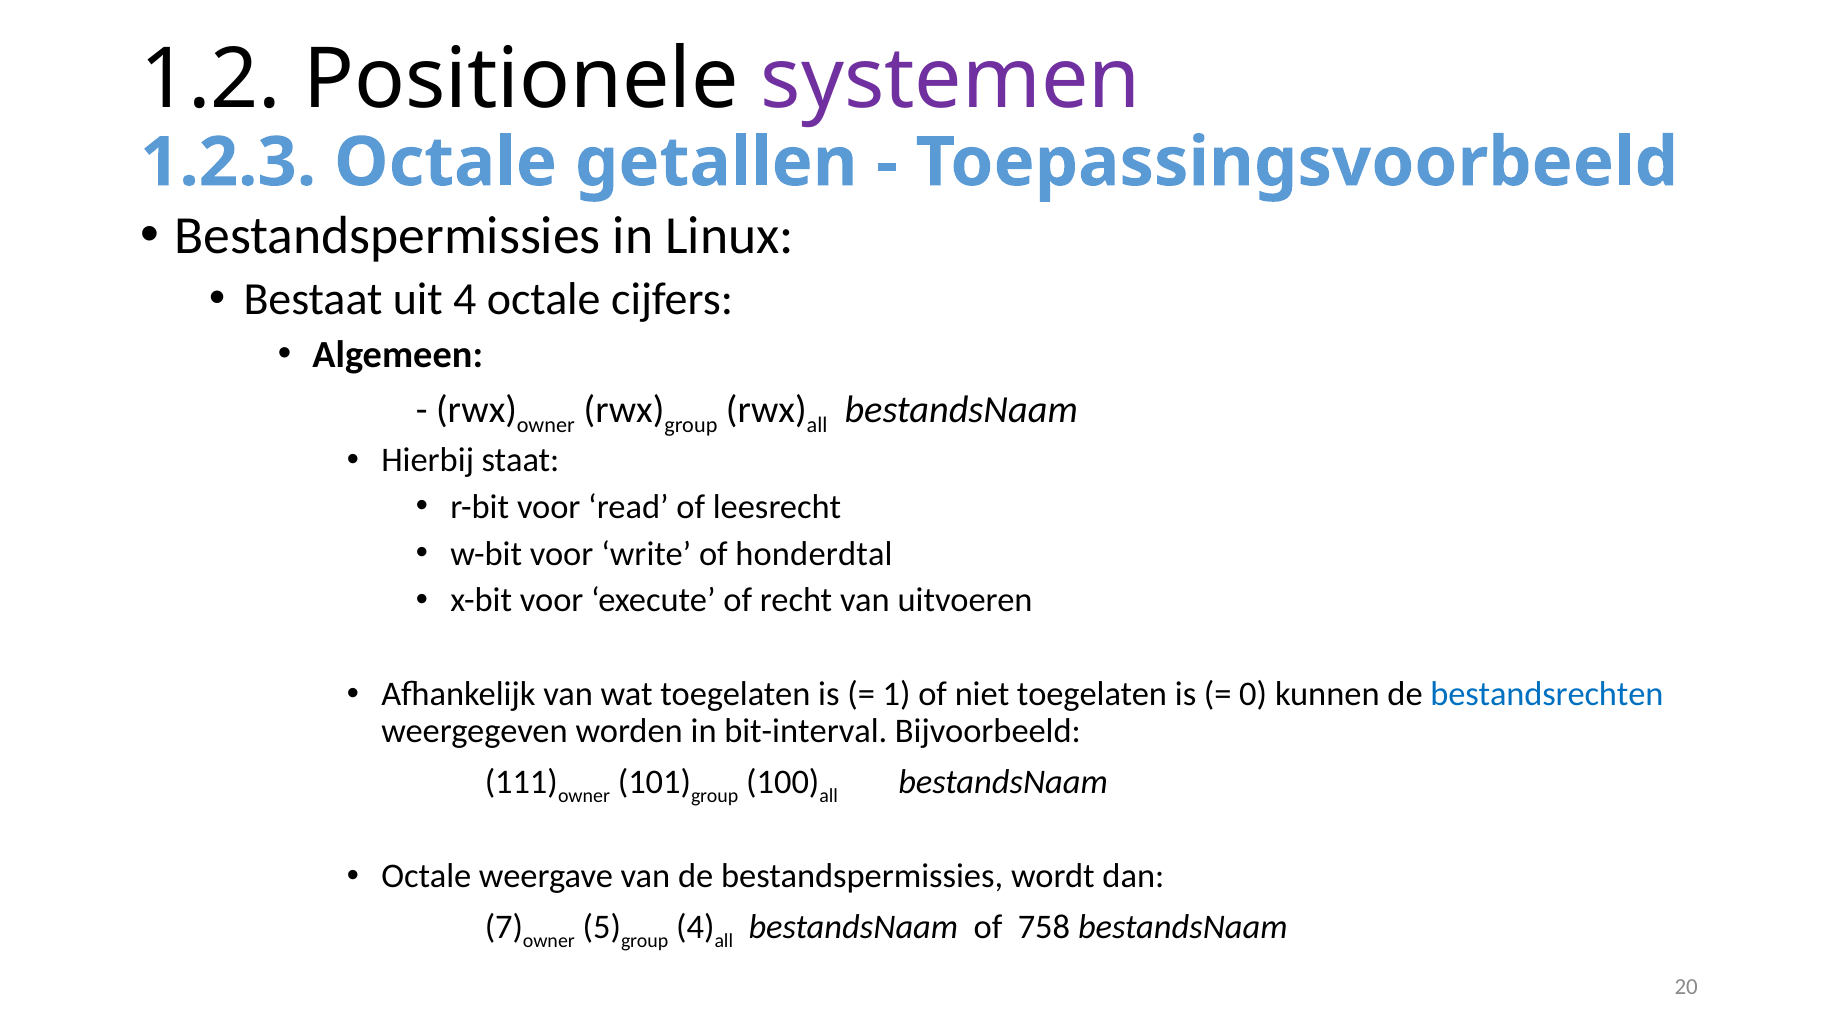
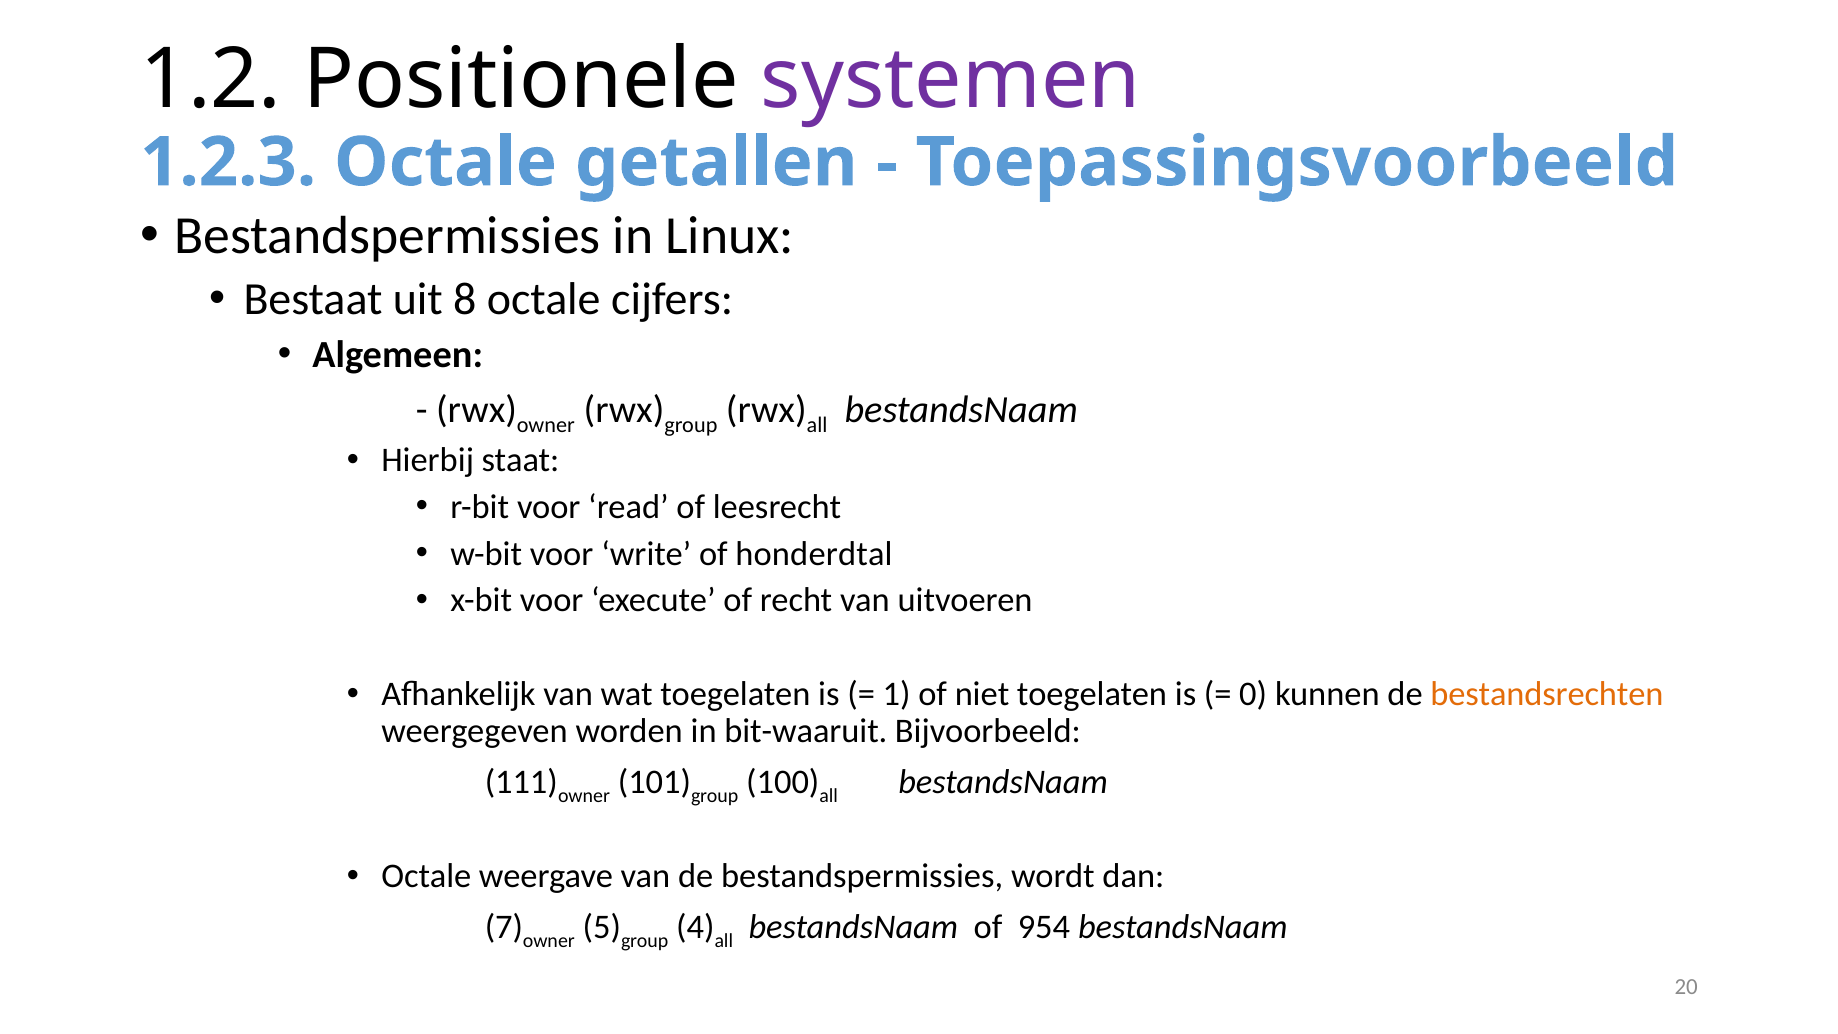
uit 4: 4 -> 8 (465, 299)
bestandsrechten colour: blue -> orange (1547, 694)
bit-interval: bit-interval -> bit-waaruit (806, 731)
758: 758 -> 954 (1044, 927)
